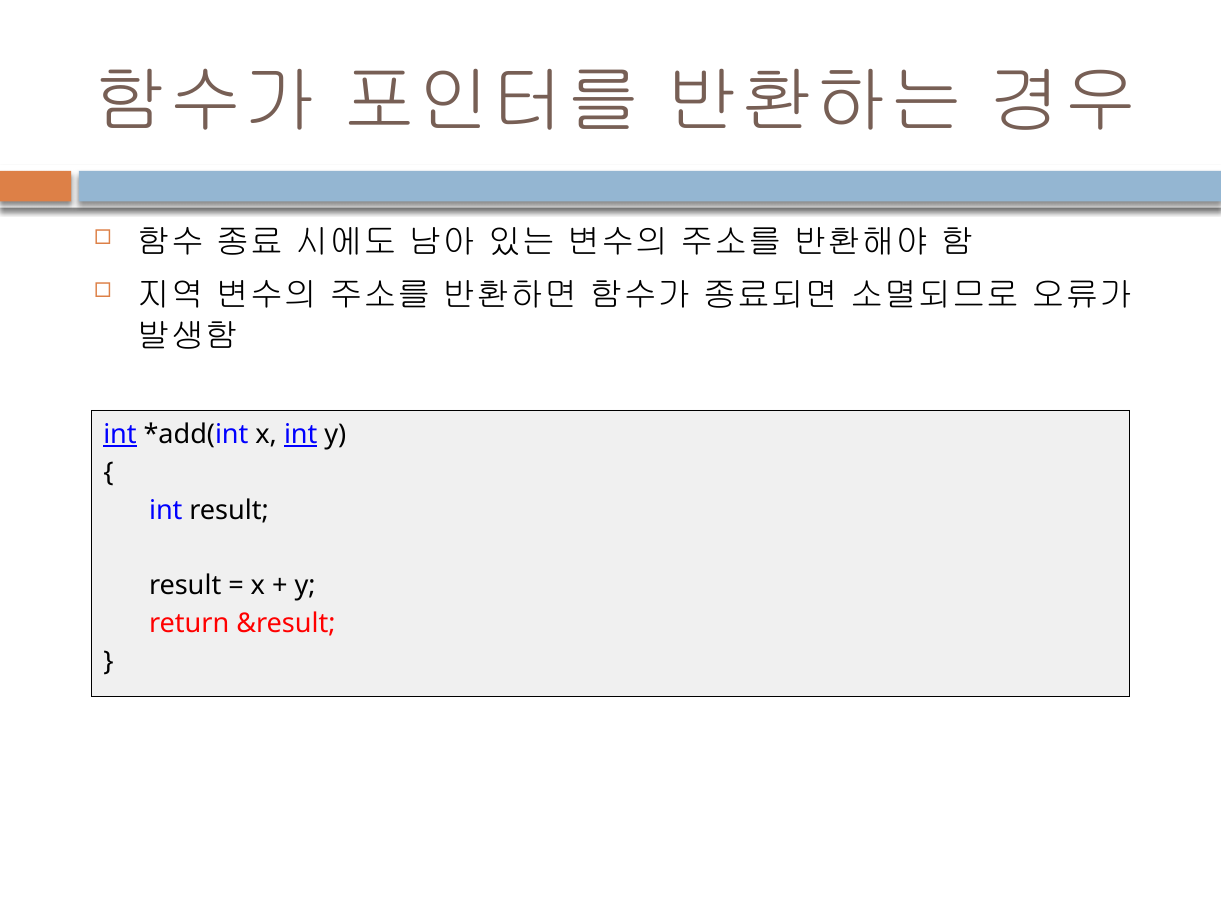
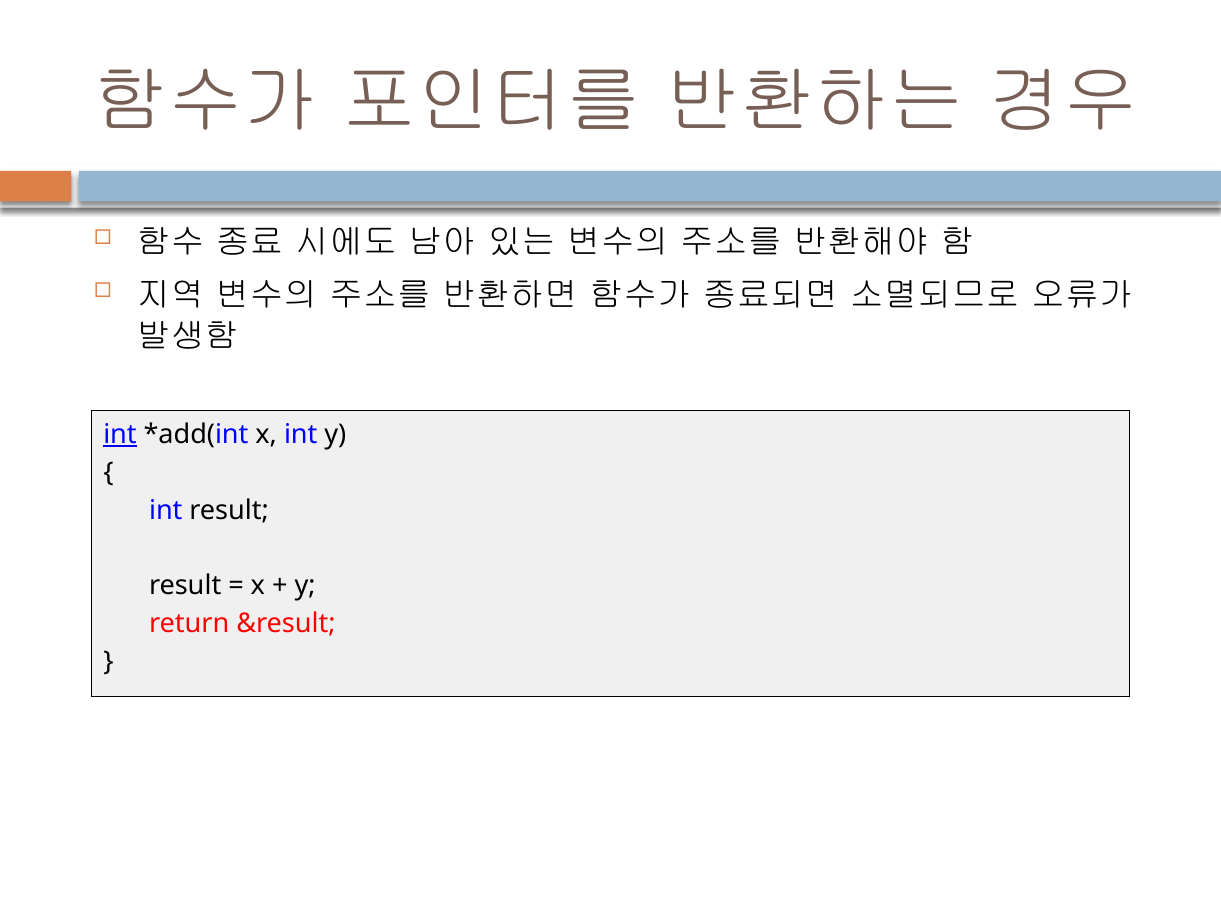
int underline: present -> none (301, 434)
